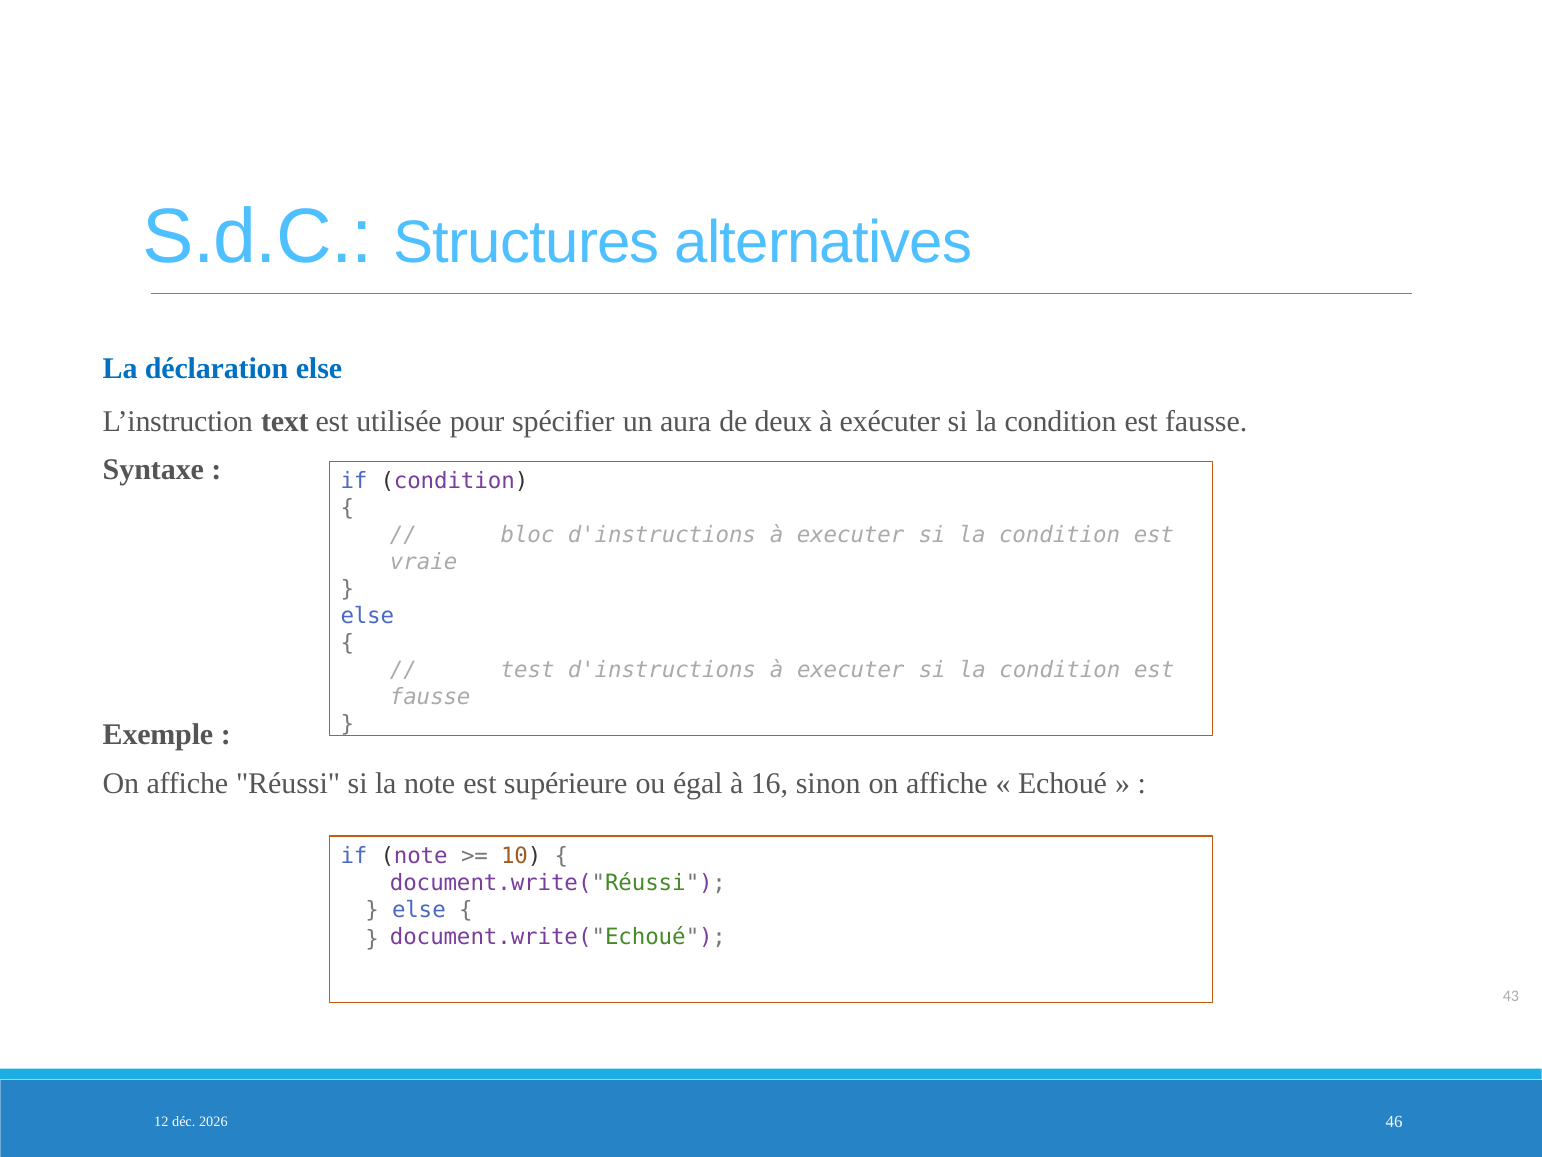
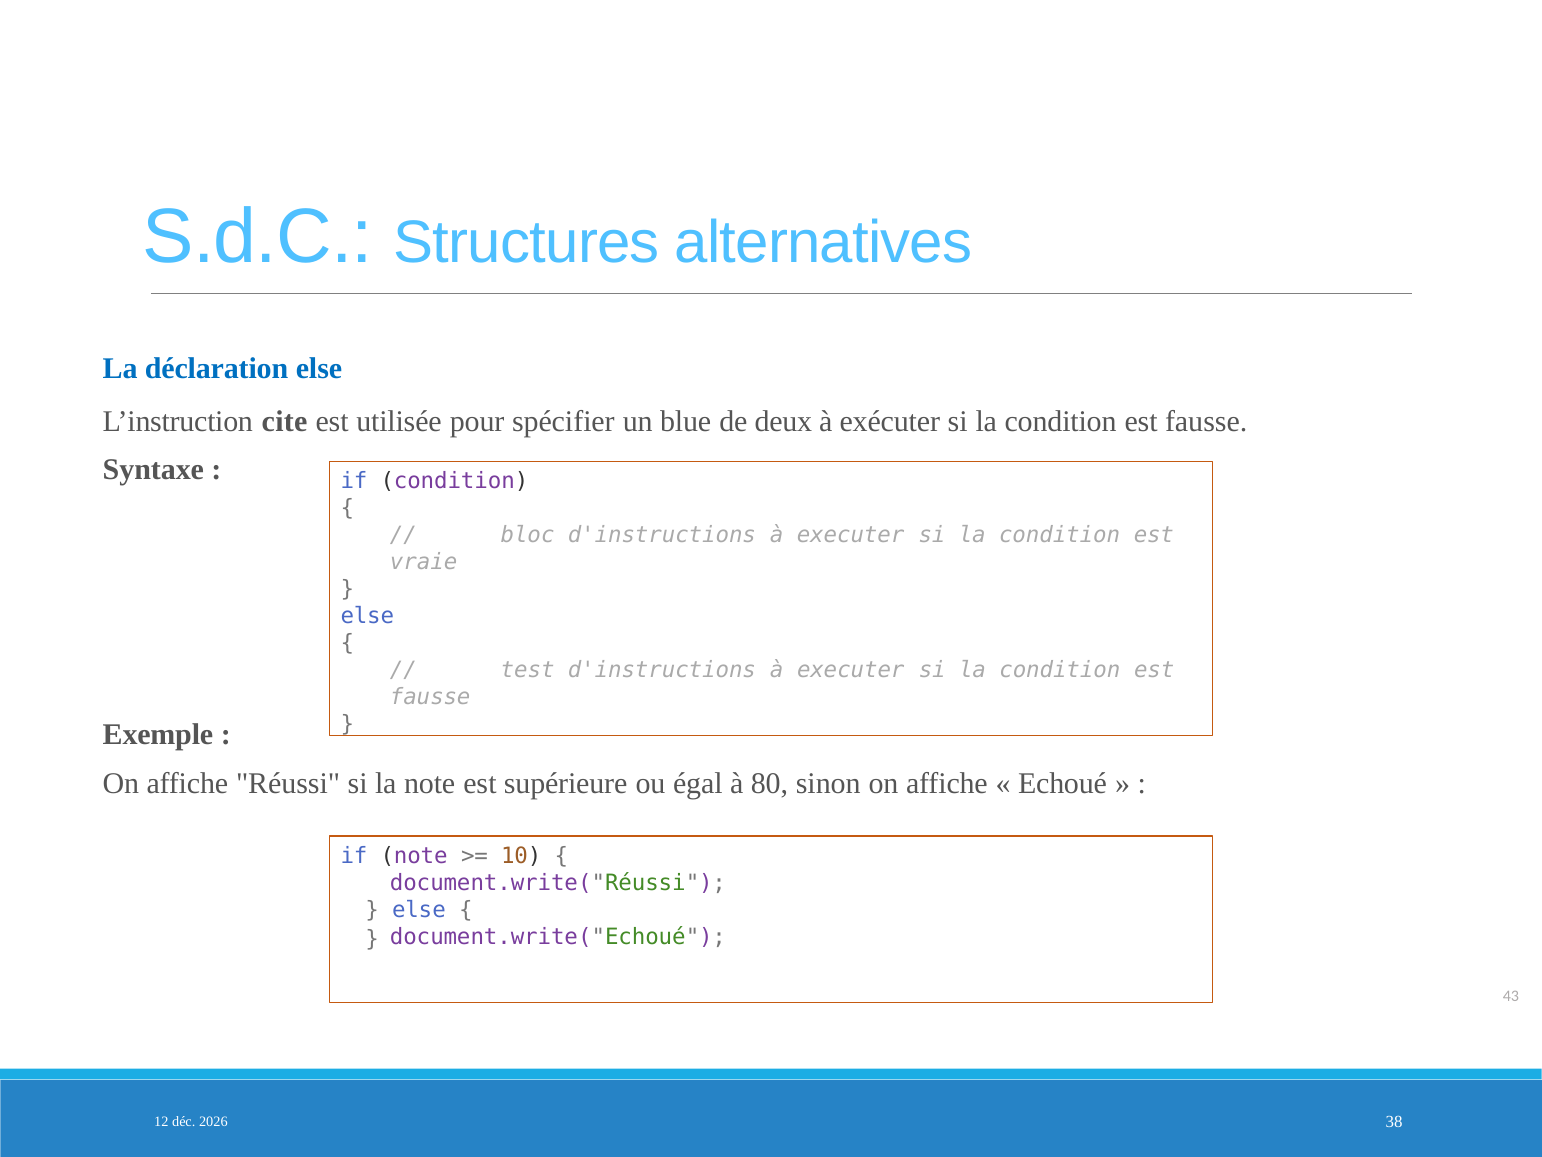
text: text -> cite (285, 421)
aura: aura -> blue (686, 421)
16: 16 -> 80 (769, 783)
46: 46 -> 38 (1394, 1121)
